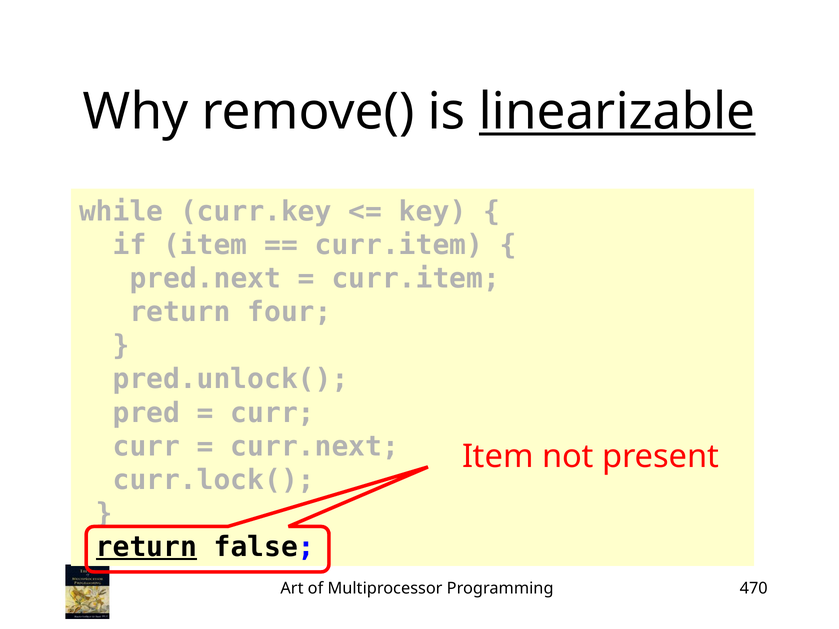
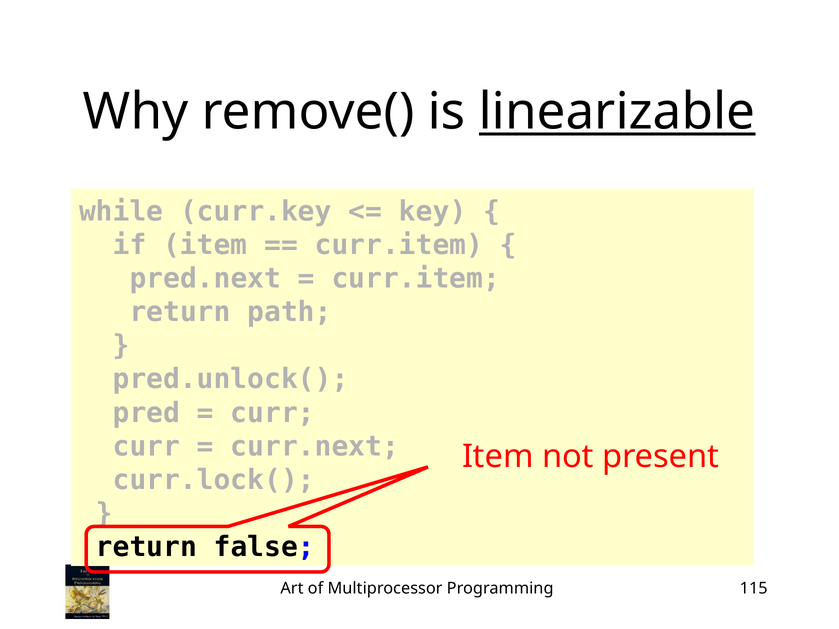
four: four -> path (289, 312)
return underline: present -> none (146, 547)
470: 470 -> 115 (754, 588)
